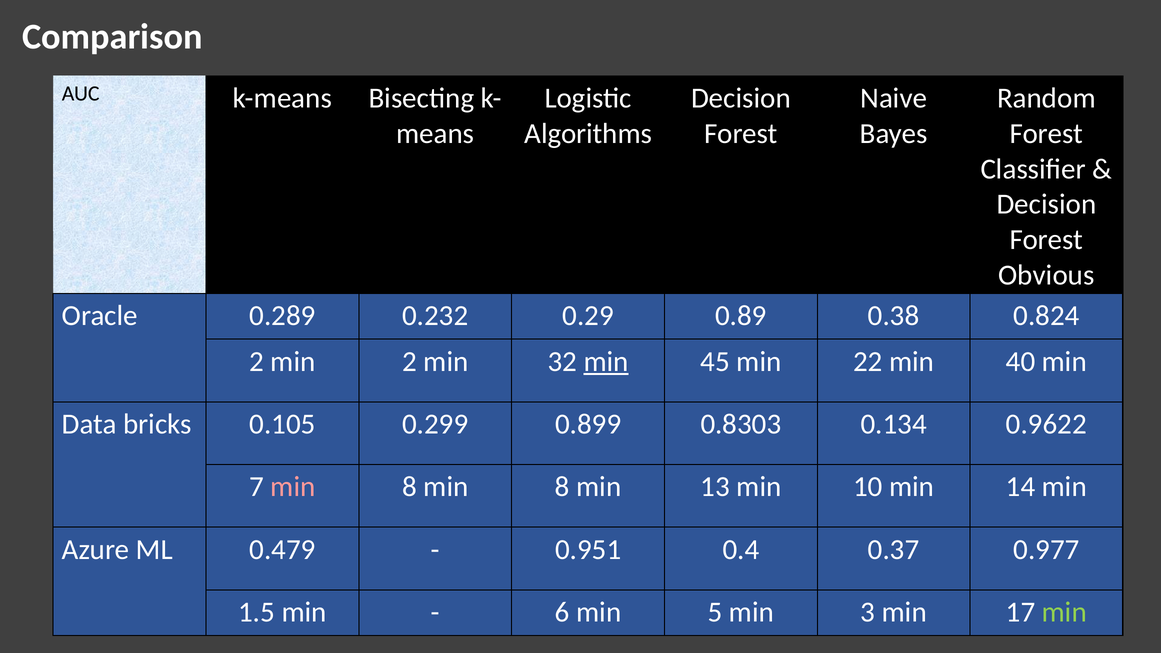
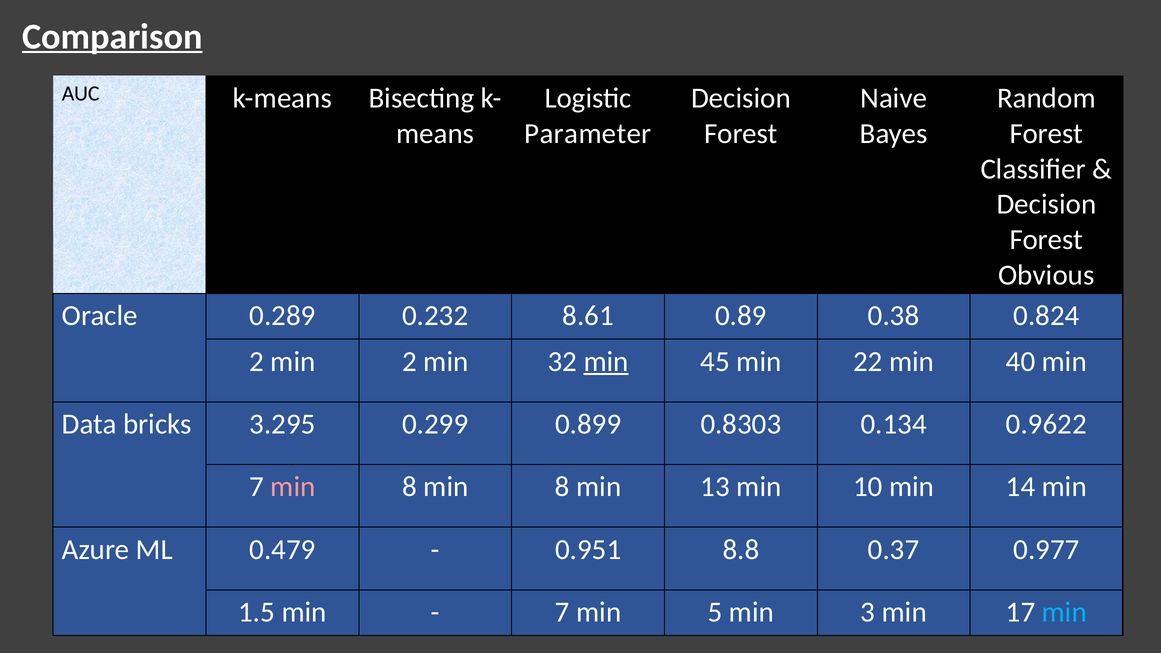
Comparison underline: none -> present (112, 37)
Algorithms: Algorithms -> Parameter (588, 134)
0.29: 0.29 -> 8.61 (588, 316)
0.105: 0.105 -> 3.295 (282, 424)
0.4: 0.4 -> 8.8 (741, 550)
6: 6 -> 7 (562, 612)
min colour: light green -> light blue (1064, 612)
